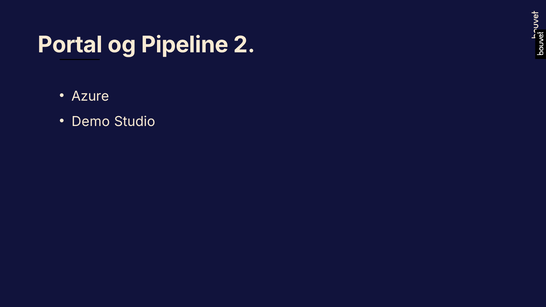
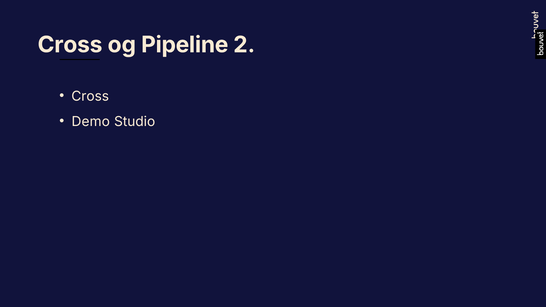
Portal: Portal -> Cross (70, 45)
Azure: Azure -> Cross (90, 96)
